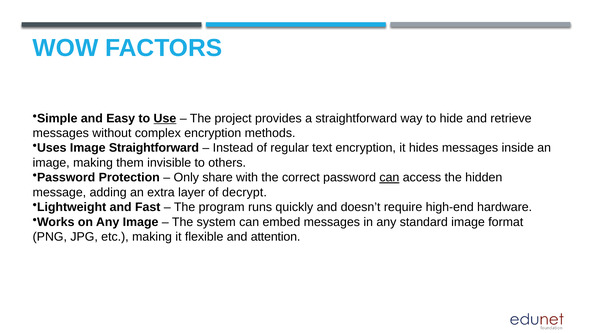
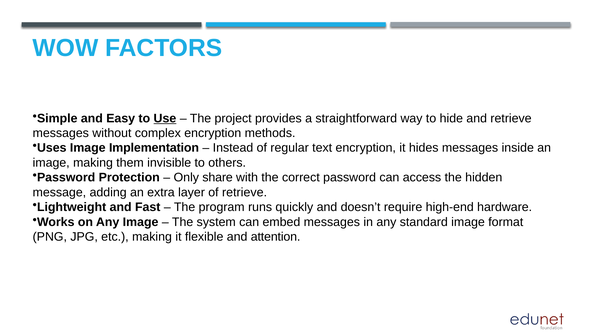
Image Straightforward: Straightforward -> Implementation (154, 148)
can underline: present -> none (389, 178)
of decrypt: decrypt -> retrieve (245, 192)
